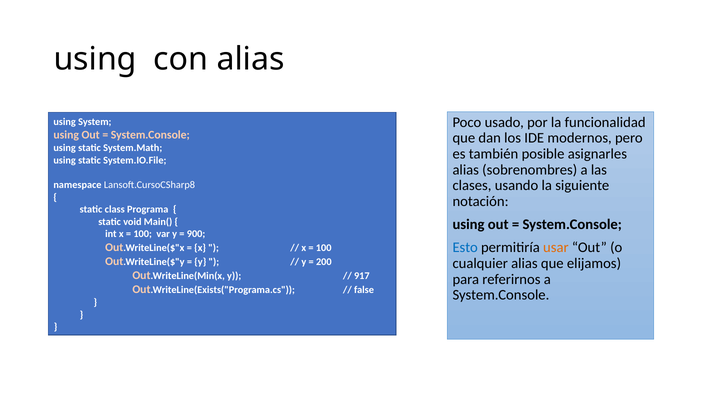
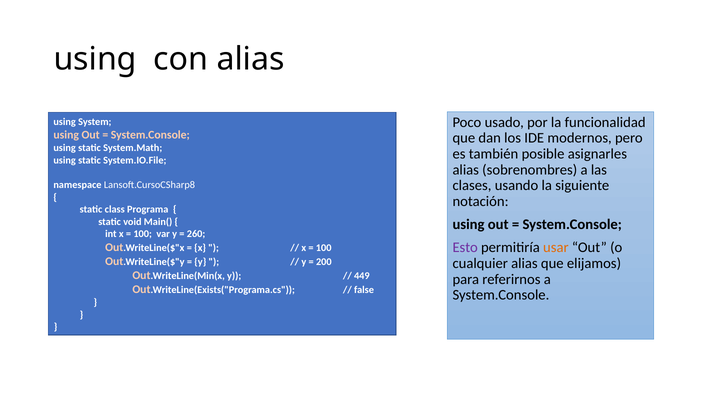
900: 900 -> 260 (196, 234)
Esto colour: blue -> purple (465, 248)
917: 917 -> 449 (362, 276)
